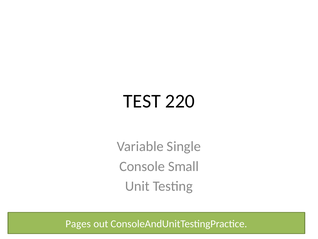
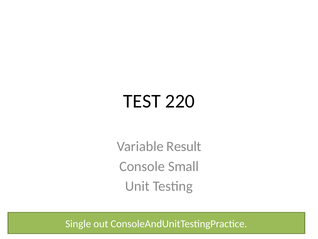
Single: Single -> Result (184, 146)
Pages: Pages -> Single (78, 223)
